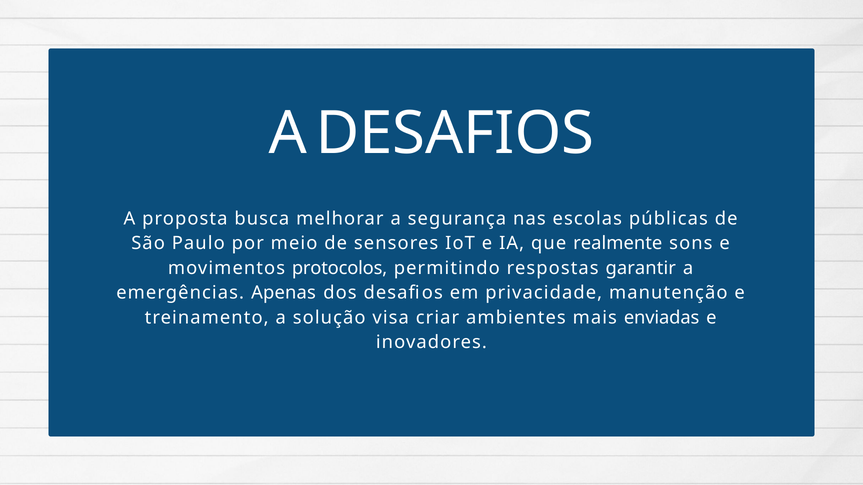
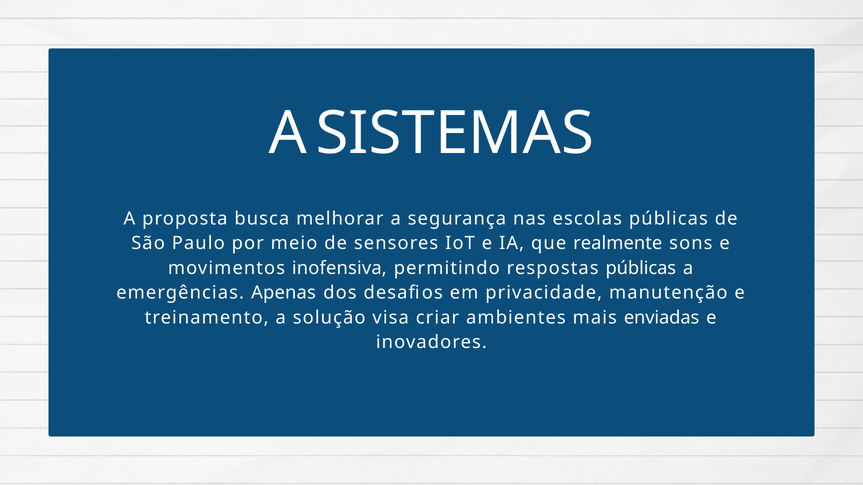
A DESAFIOS: DESAFIOS -> SISTEMAS (455, 133)
protocolos: protocolos -> inofensiva (339, 268)
respostas garantir: garantir -> públicas (641, 268)
